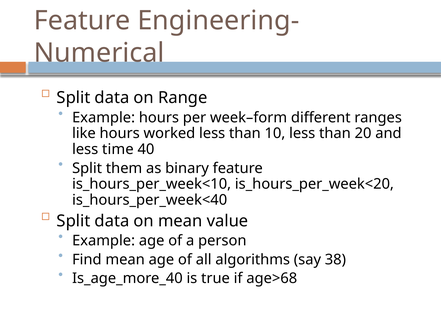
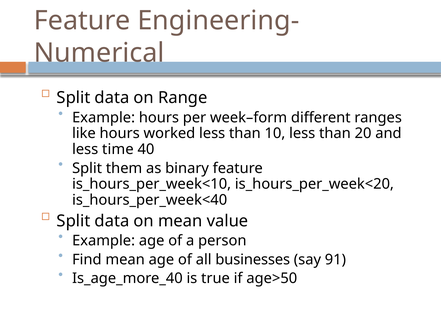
algorithms: algorithms -> businesses (253, 259)
38: 38 -> 91 (335, 259)
age>68: age>68 -> age>50 (272, 278)
